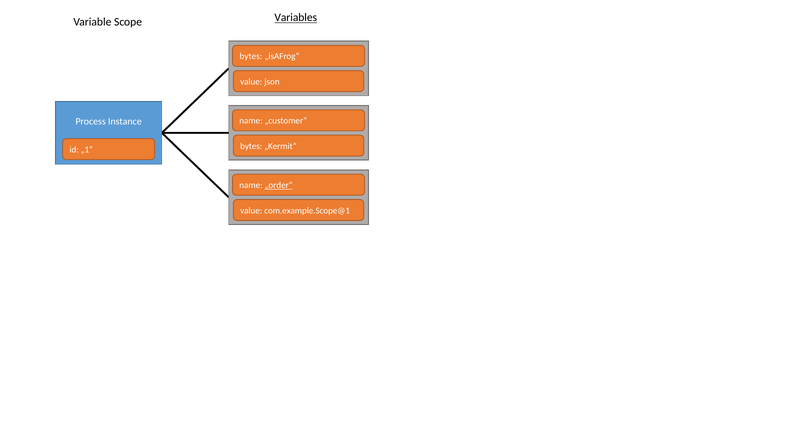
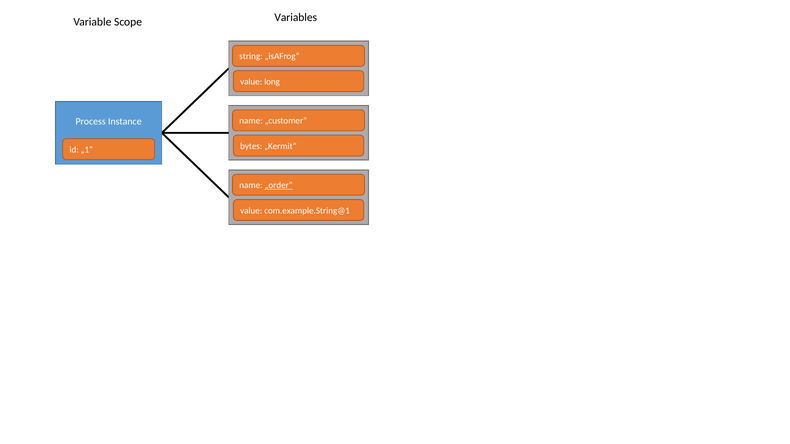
Variables underline: present -> none (296, 18)
bytes: bytes -> string (251, 57)
json: json -> long (272, 82)
com.example.Scope@1: com.example.Scope@1 -> com.example.String@1 (307, 211)
